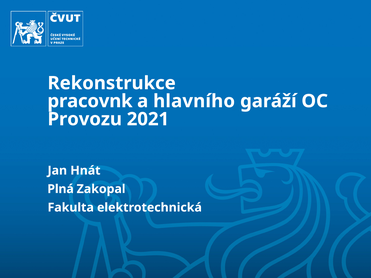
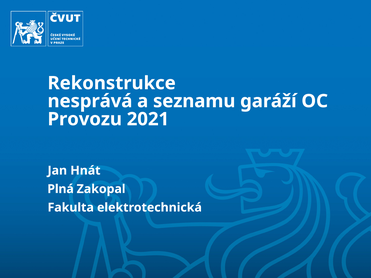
pracovnk: pracovnk -> nesprává (90, 101)
hlavního: hlavního -> seznamu (194, 101)
